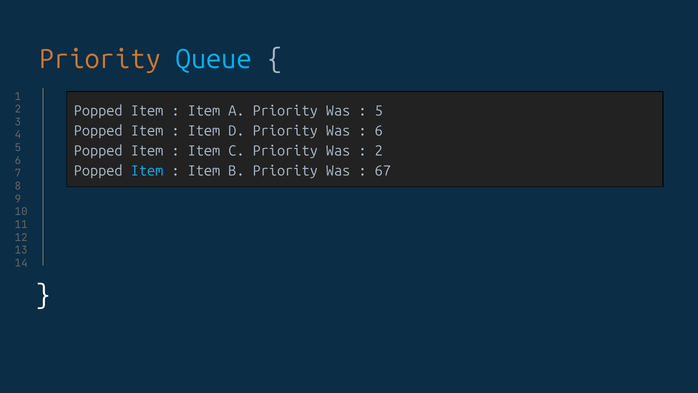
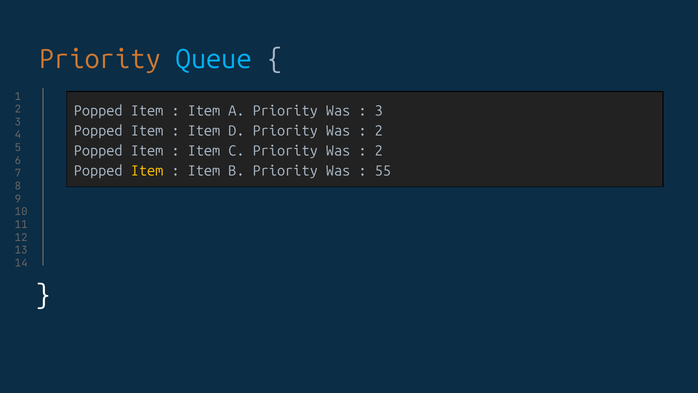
5: 5 -> 3 (379, 111)
6: 6 -> 2 (379, 131)
Item colour: light blue -> yellow (147, 171)
67: 67 -> 55 (383, 171)
